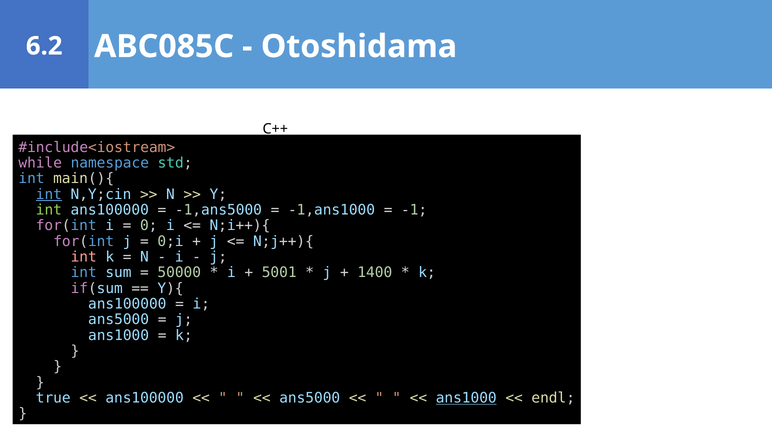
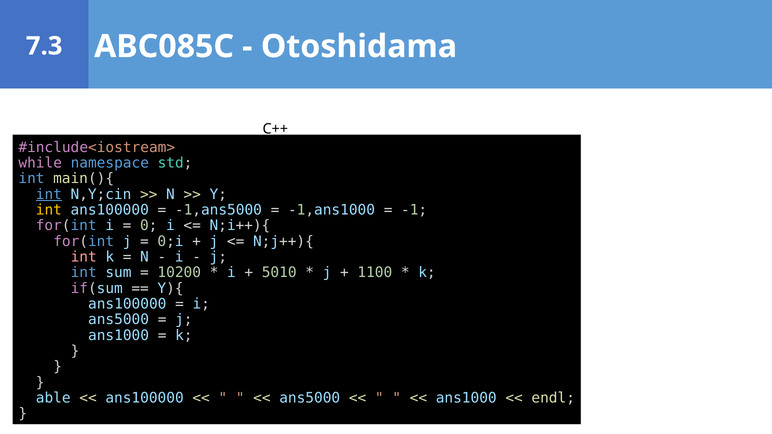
6.2: 6.2 -> 7.3 (44, 46)
int colour: light green -> yellow (49, 210)
50000: 50000 -> 10200 (179, 273)
5001: 5001 -> 5010 (279, 273)
1400: 1400 -> 1100 (375, 273)
true: true -> able (53, 398)
ans1000 underline: present -> none (466, 398)
